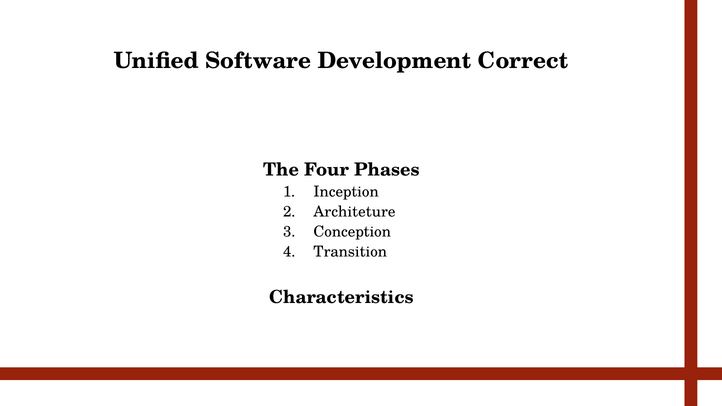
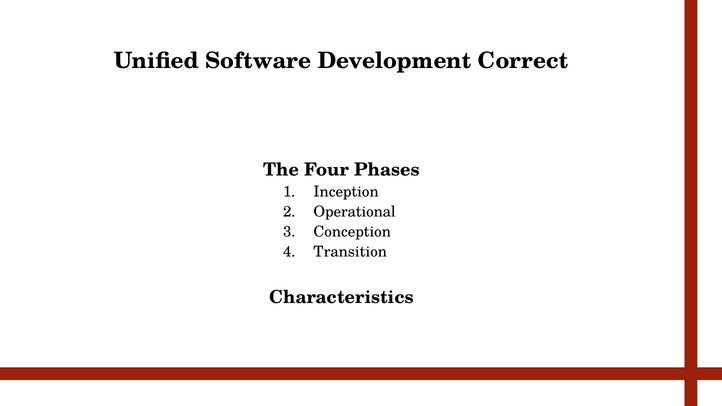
Architeture: Architeture -> Operational (355, 212)
